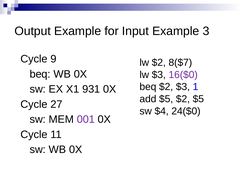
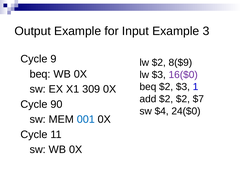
8($7: 8($7 -> 8($9 (180, 62)
931: 931 -> 309 (91, 89)
add $5: $5 -> $2 (166, 99)
$2 $5: $5 -> $7 (198, 99)
27: 27 -> 90 (56, 104)
001 colour: purple -> blue (86, 119)
